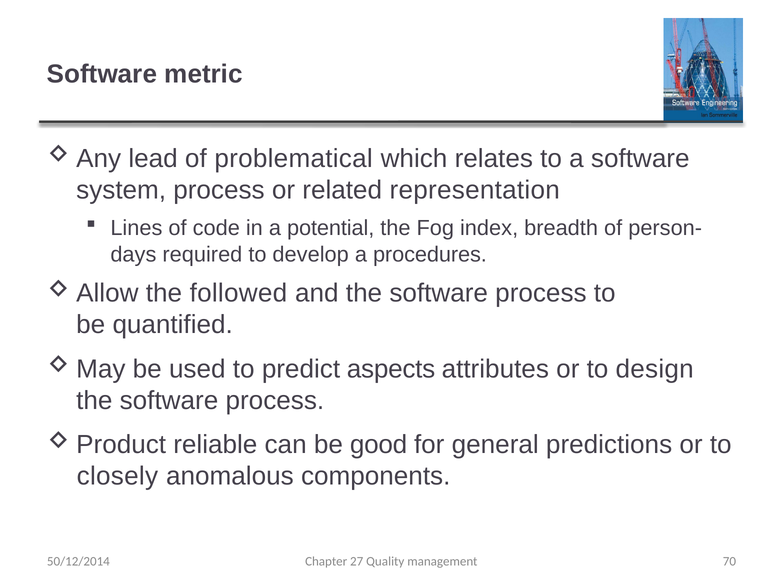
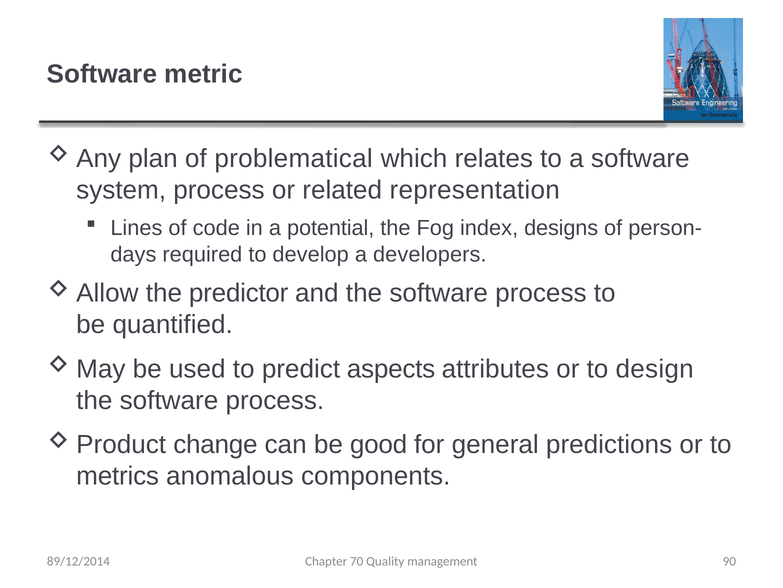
lead: lead -> plan (153, 158)
breadth: breadth -> designs (561, 228)
procedures: procedures -> developers (430, 254)
followed: followed -> predictor (239, 293)
reliable: reliable -> change (215, 444)
closely: closely -> metrics (118, 476)
27: 27 -> 70 (357, 561)
70: 70 -> 90 (729, 561)
50/12/2014: 50/12/2014 -> 89/12/2014 (78, 561)
